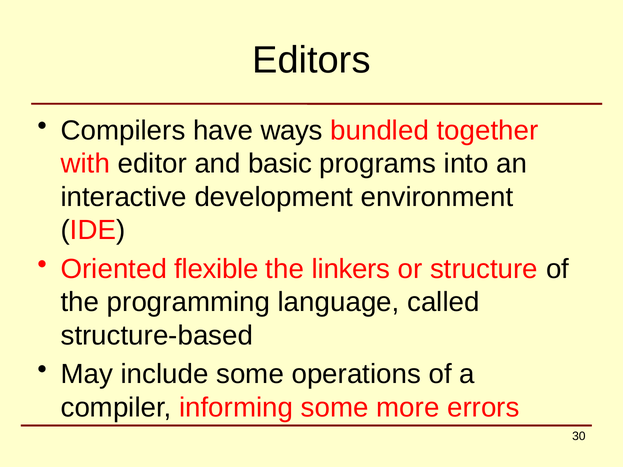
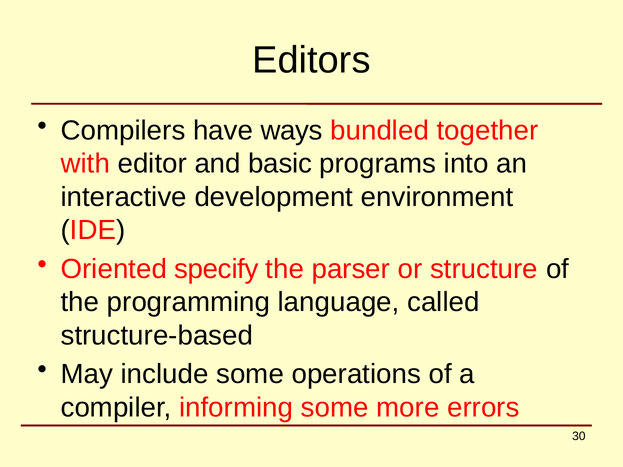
flexible: flexible -> specify (216, 269)
linkers: linkers -> parser (351, 269)
